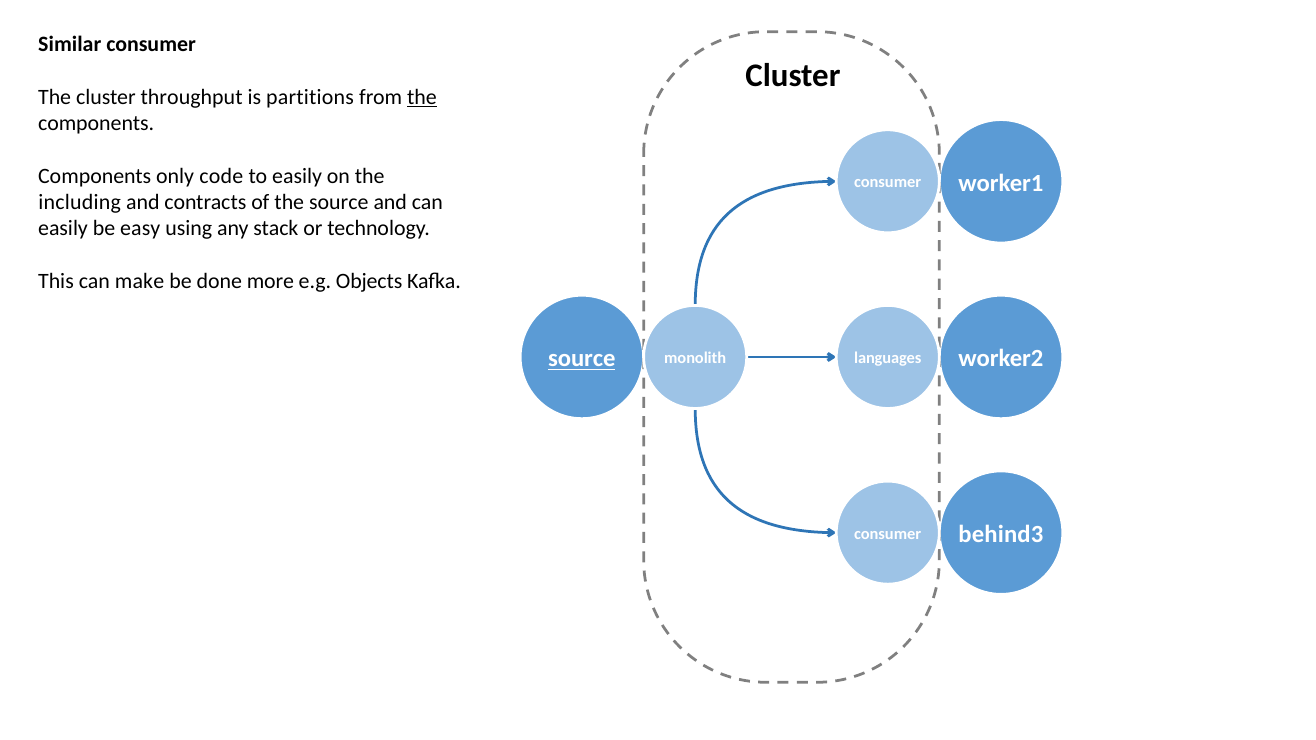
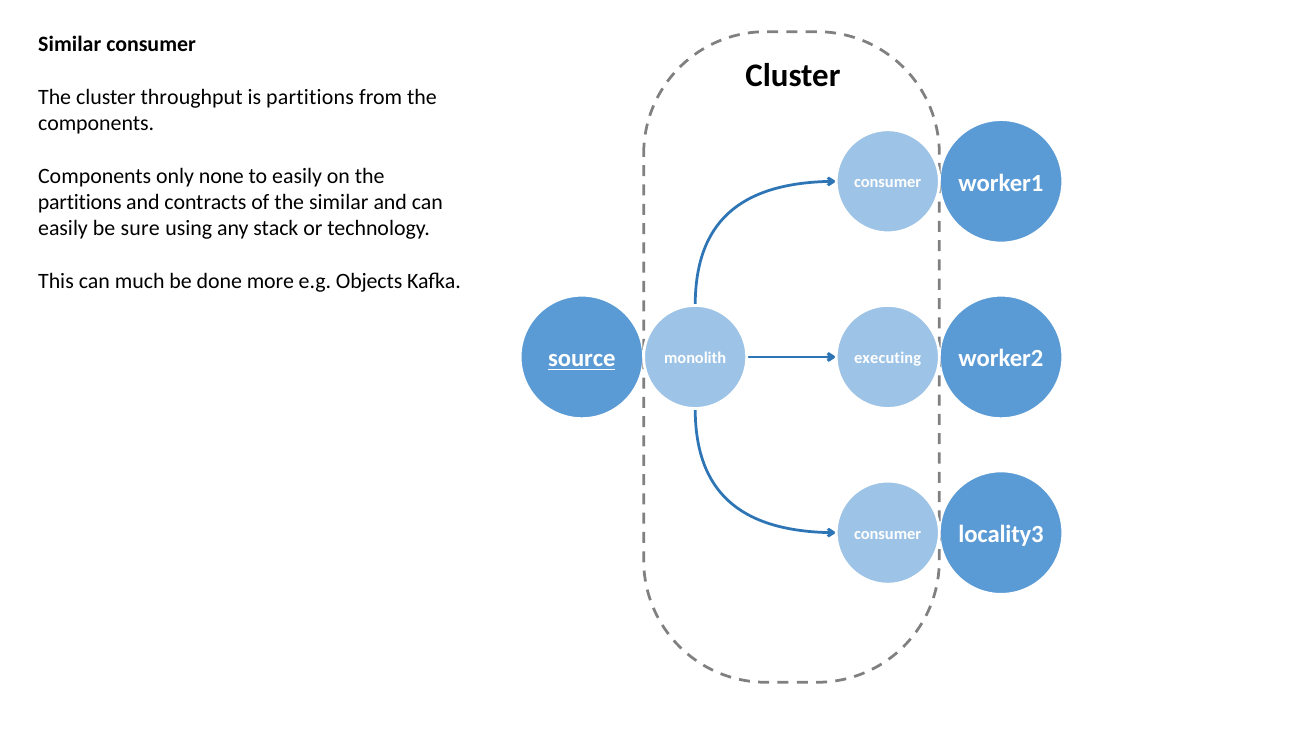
the underline: present -> none (422, 97)
code: code -> none (221, 176)
including: including -> partitions (80, 202)
the source: source -> similar (339, 202)
easy: easy -> sure (140, 229)
make: make -> much (140, 281)
languages: languages -> executing (888, 358)
behind3: behind3 -> locality3 (1001, 535)
